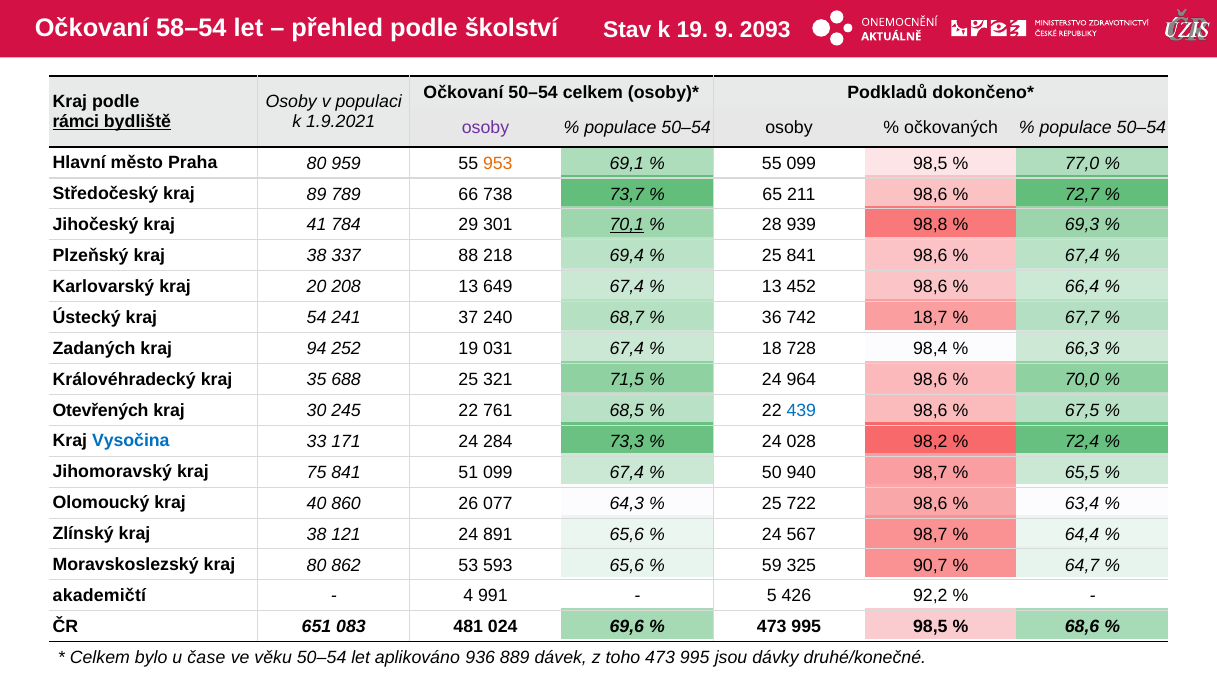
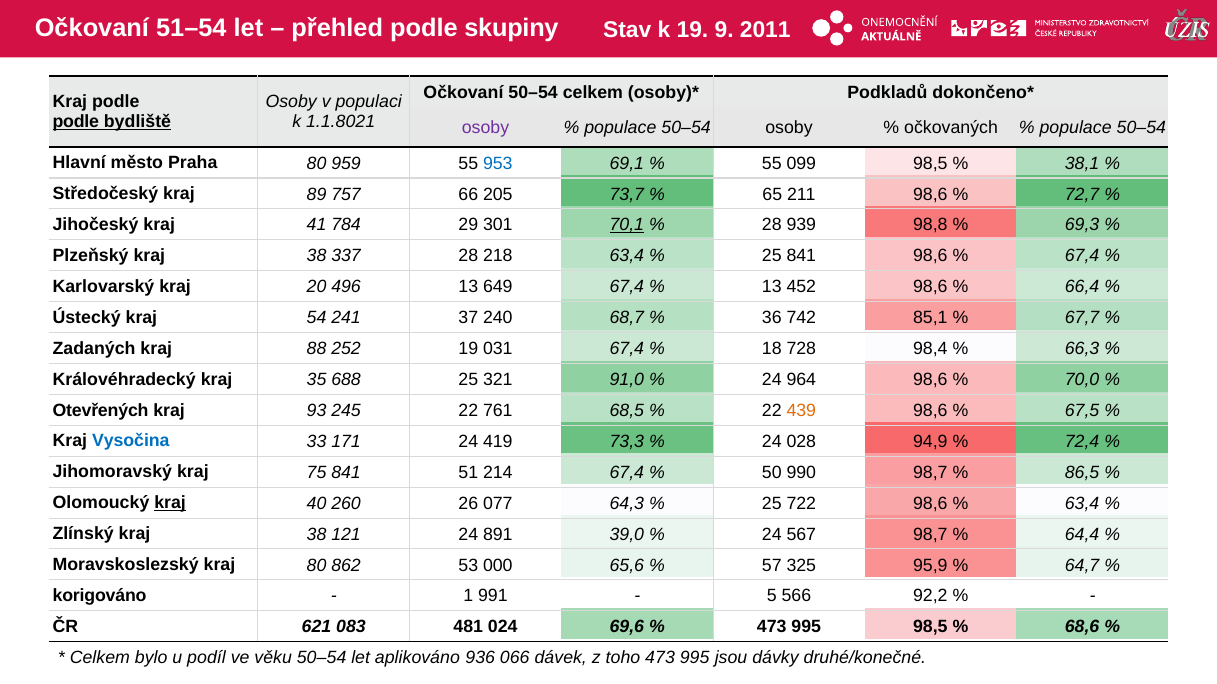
58–54: 58–54 -> 51–54 (191, 29)
školství: školství -> skupiny (511, 29)
2093: 2093 -> 2011 (765, 30)
rámci: rámci -> podle (76, 122)
1.9.2021: 1.9.2021 -> 1.1.8021 (341, 122)
953 colour: orange -> blue (498, 163)
77,0: 77,0 -> 38,1 (1082, 163)
789: 789 -> 757 (346, 194)
738: 738 -> 205 (498, 194)
337 88: 88 -> 28 (468, 256)
218 69,4: 69,4 -> 63,4 (627, 256)
208: 208 -> 496 (346, 287)
18,7: 18,7 -> 85,1 (930, 318)
94: 94 -> 88 (317, 349)
71,5: 71,5 -> 91,0 (627, 380)
30: 30 -> 93 (317, 411)
439 colour: blue -> orange (801, 411)
284: 284 -> 419 (498, 442)
98,2: 98,2 -> 94,9 (930, 442)
51 099: 099 -> 214 (498, 473)
940: 940 -> 990 (801, 473)
65,5: 65,5 -> 86,5 (1082, 473)
kraj underline: none -> present (170, 503)
860: 860 -> 260 (346, 504)
891 65,6: 65,6 -> 39,0 (627, 535)
593: 593 -> 000 (498, 566)
59: 59 -> 57 (772, 566)
90,7: 90,7 -> 95,9 (930, 566)
akademičtí: akademičtí -> korigováno (100, 596)
4: 4 -> 1 (468, 597)
426: 426 -> 566 (796, 597)
651: 651 -> 621 (317, 628)
čase: čase -> podíl (207, 659)
889: 889 -> 066 (515, 659)
